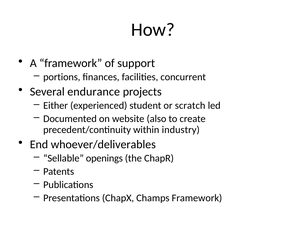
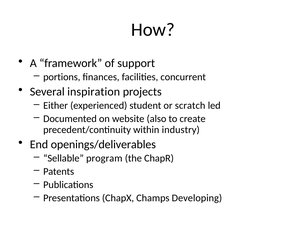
endurance: endurance -> inspiration (94, 92)
whoever/deliverables: whoever/deliverables -> openings/deliverables (103, 144)
openings: openings -> program (104, 158)
Champs Framework: Framework -> Developing (197, 197)
